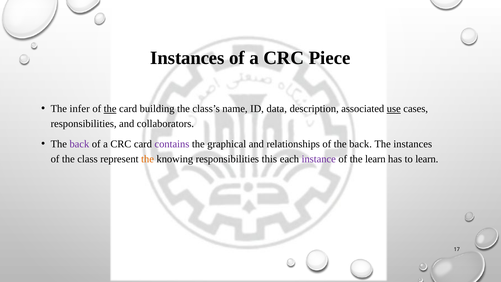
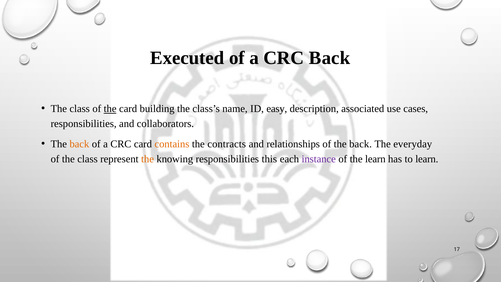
Instances: Instances -> Executed (187, 58)
CRC Piece: Piece -> Back (330, 58)
infer: infer -> class (80, 109)
data: data -> easy (277, 109)
use underline: present -> none (394, 109)
back colour: purple -> orange (79, 144)
contains colour: purple -> orange (172, 144)
graphical: graphical -> contracts (227, 144)
The instances: instances -> everyday (413, 144)
